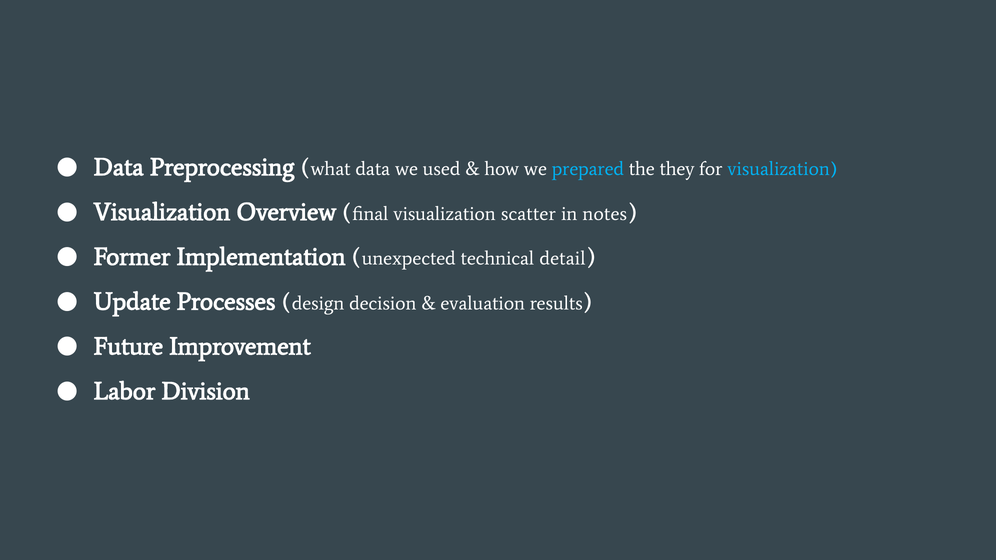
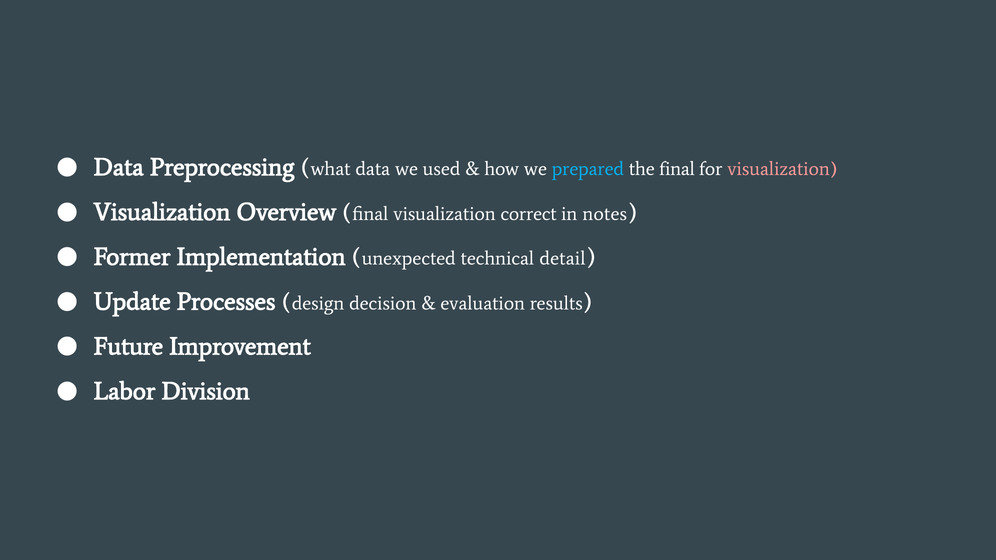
the they: they -> final (677, 169)
visualization colour: light blue -> pink (782, 169)
scatter: scatter -> correct (529, 214)
